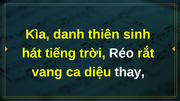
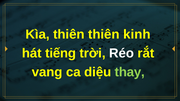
Kìa danh: danh -> thiên (69, 34)
sinh: sinh -> kinh (137, 34)
thay colour: white -> light green (130, 72)
